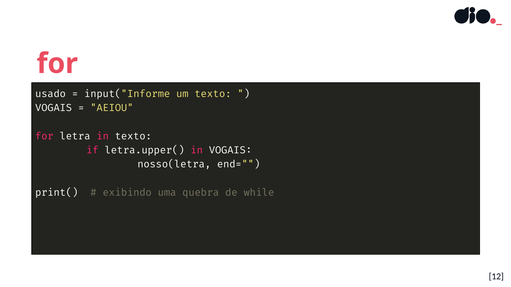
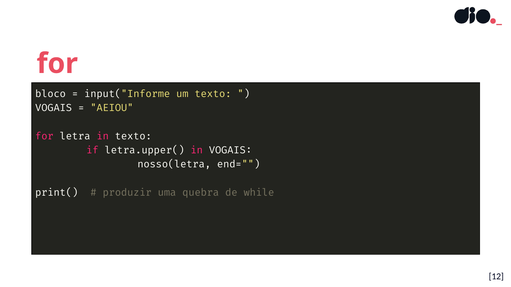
usado: usado -> bloco (51, 94)
exibindo: exibindo -> produzir (127, 193)
